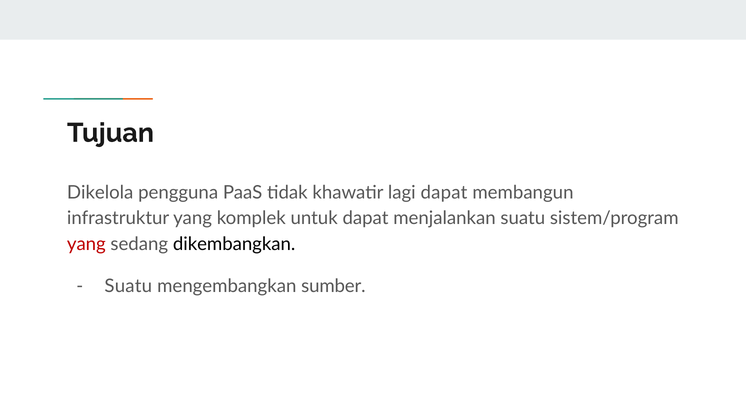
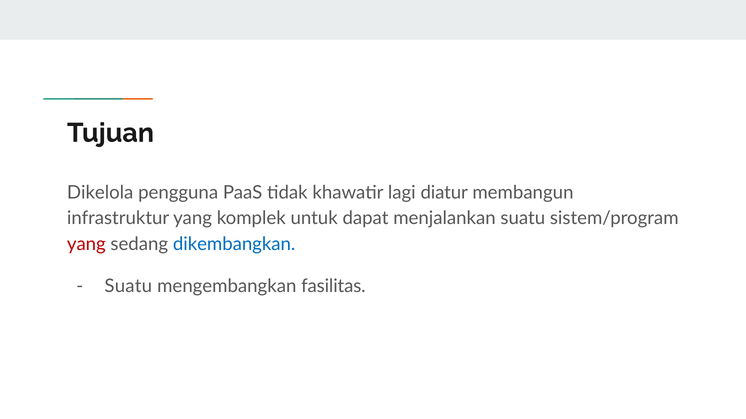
lagi dapat: dapat -> diatur (444, 193)
dikembangkan colour: black -> blue (234, 244)
sumber: sumber -> fasilitas (333, 287)
